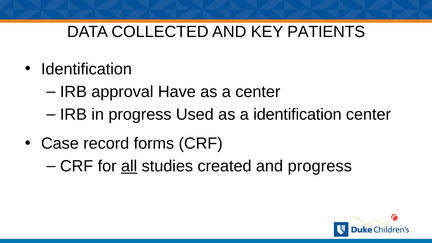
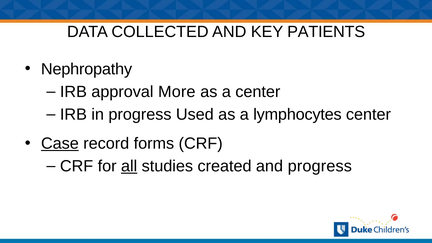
Identification: Identification -> Nephropathy (87, 69)
Have: Have -> More (177, 92)
a identification: identification -> lymphocytes (297, 115)
Case underline: none -> present (60, 144)
